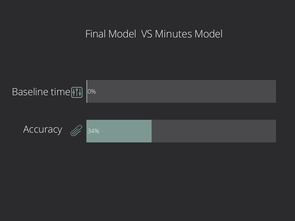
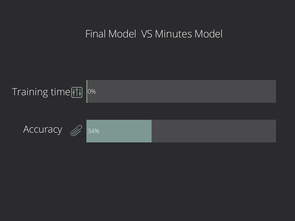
Baseline: Baseline -> Training (30, 92)
